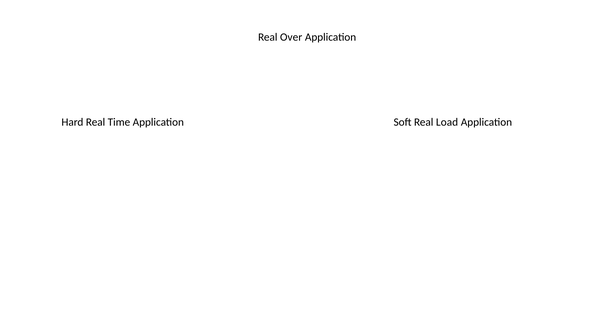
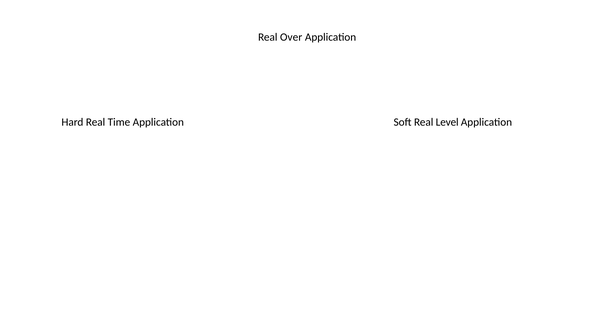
Load: Load -> Level (447, 122)
